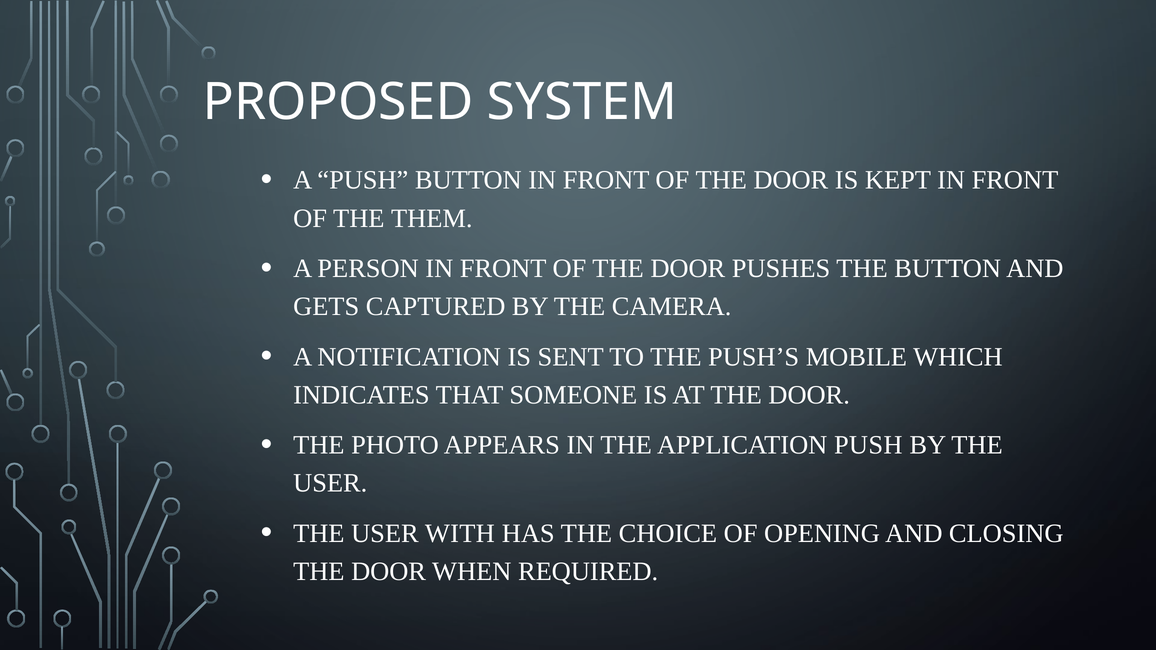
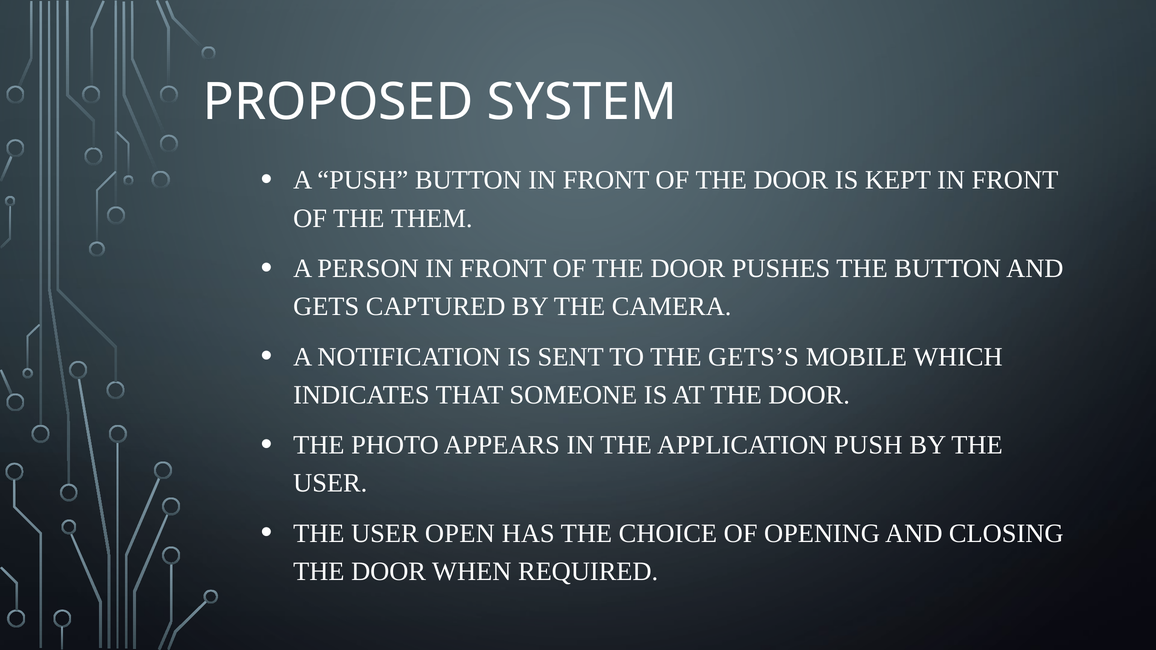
PUSH’S: PUSH’S -> GETS’S (753, 357)
WITH: WITH -> OPEN (460, 534)
